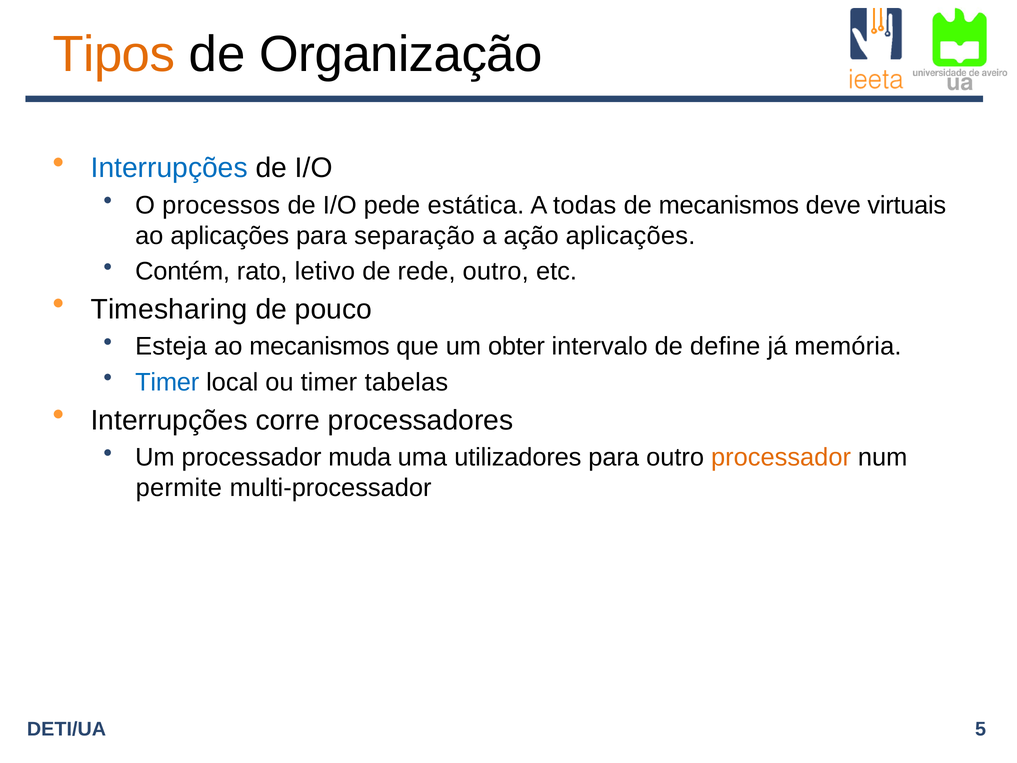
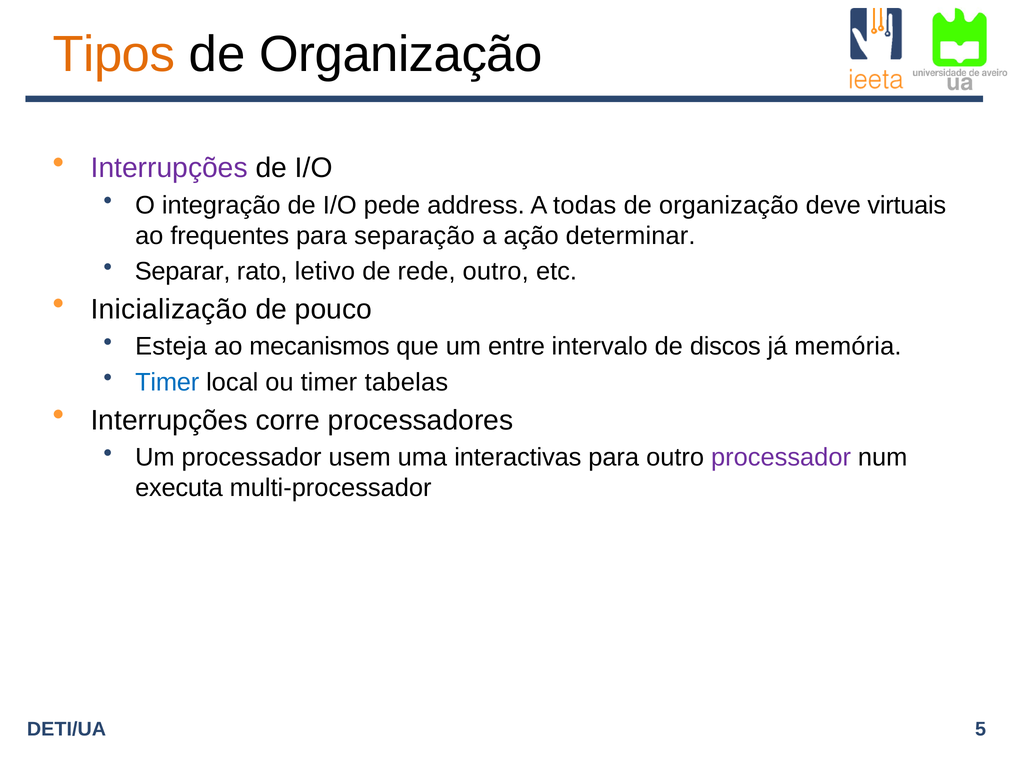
Interrupções colour: blue -> purple (169, 168)
processos: processos -> integração (221, 205)
estática: estática -> address (476, 205)
mecanismos: mecanismos -> organização (729, 205)
ao aplicações: aplicações -> frequentes (230, 236)
ação aplicações: aplicações -> determinar (631, 236)
Contém: Contém -> Separar (183, 271)
Timesharing: Timesharing -> Inicialização (169, 309)
obter: obter -> entre (516, 346)
define: define -> discos (725, 346)
muda: muda -> usem (360, 457)
utilizadores: utilizadores -> interactivas (518, 457)
processador colour: orange -> purple (781, 457)
permite: permite -> executa (179, 488)
